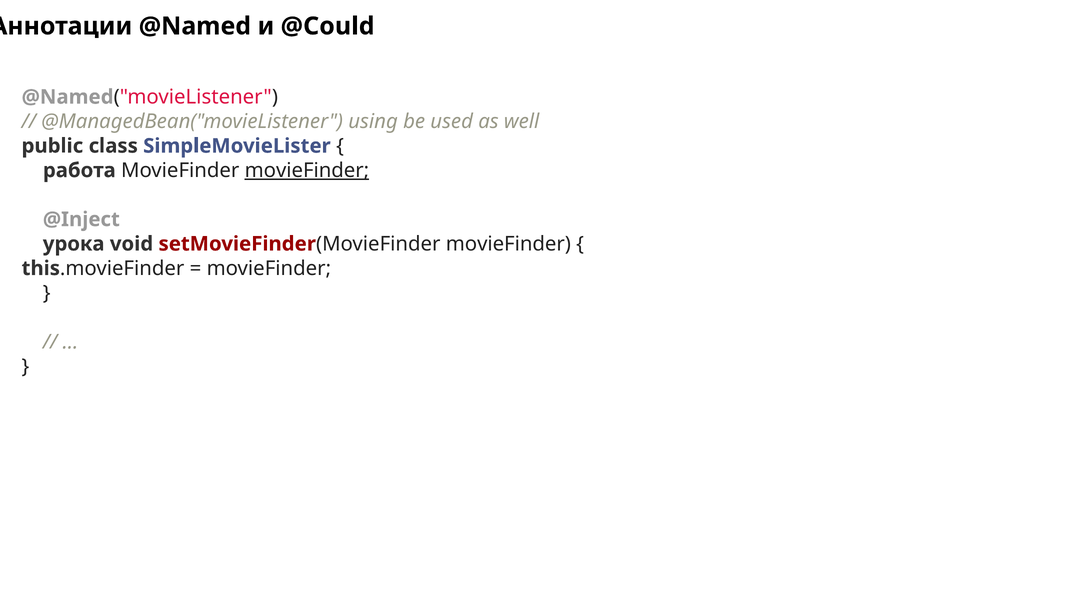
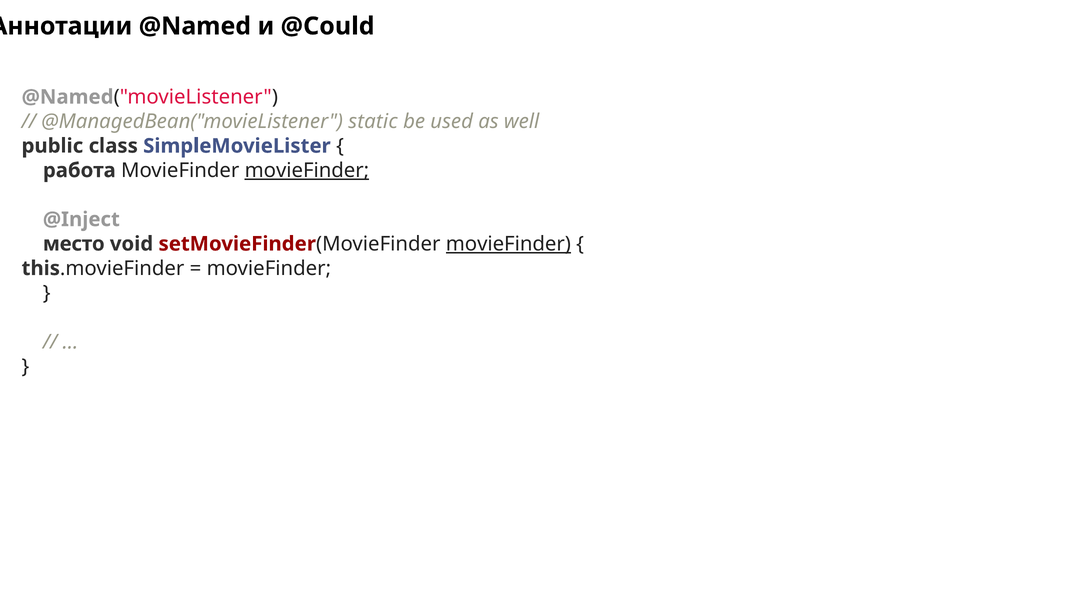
using: using -> static (373, 121)
урока: урока -> место (74, 244)
movieFinder underline: none -> present (508, 244)
